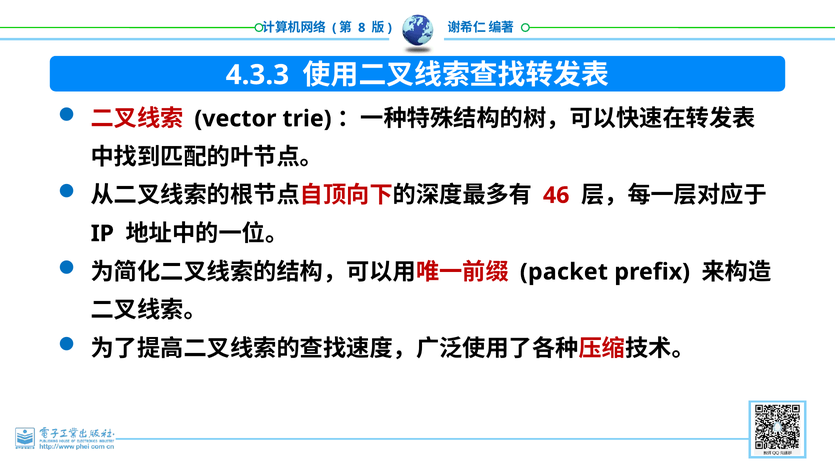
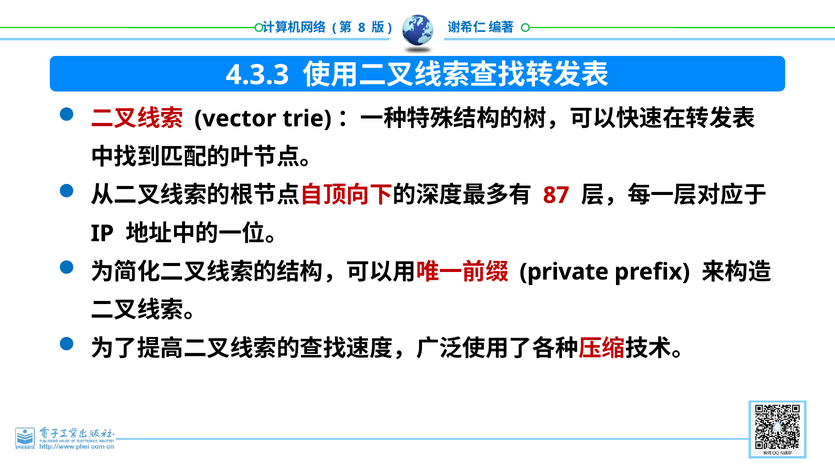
46: 46 -> 87 (556, 195)
packet: packet -> private (564, 272)
